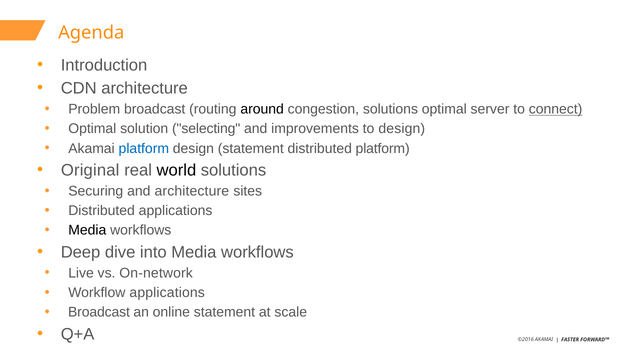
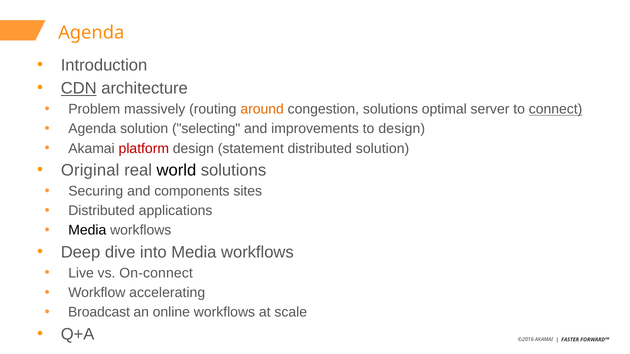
CDN underline: none -> present (79, 88)
Problem broadcast: broadcast -> massively (155, 109)
around colour: black -> orange (262, 109)
Optimal: Optimal -> Agenda (92, 129)
platform colour: blue -> red (144, 149)
distributed platform: platform -> solution (383, 149)
and architecture: architecture -> components (192, 191)
On-network: On-network -> On-connect (156, 273)
Workflow applications: applications -> accelerating (167, 293)
online statement: statement -> workflows (224, 313)
